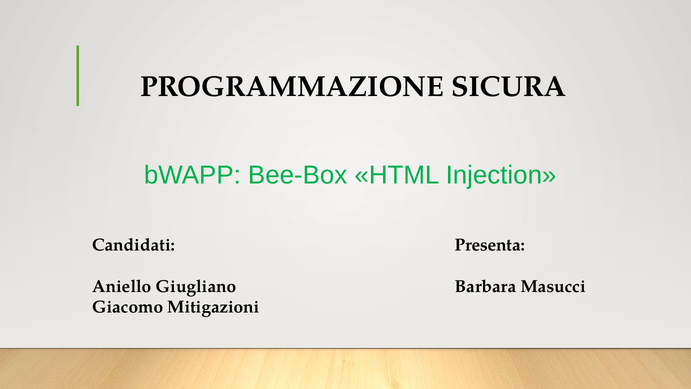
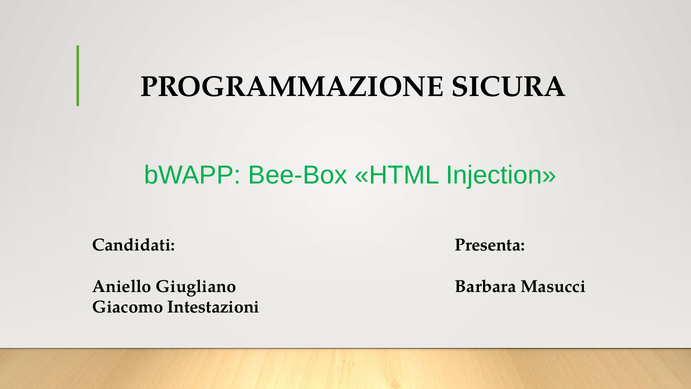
Mitigazioni: Mitigazioni -> Intestazioni (214, 307)
